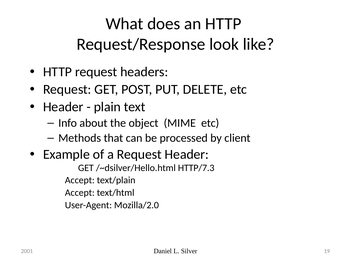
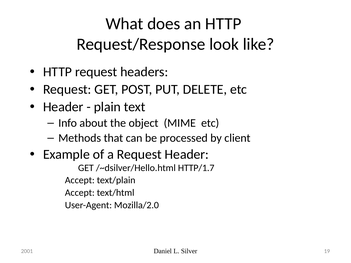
HTTP/7.3: HTTP/7.3 -> HTTP/1.7 (196, 168)
